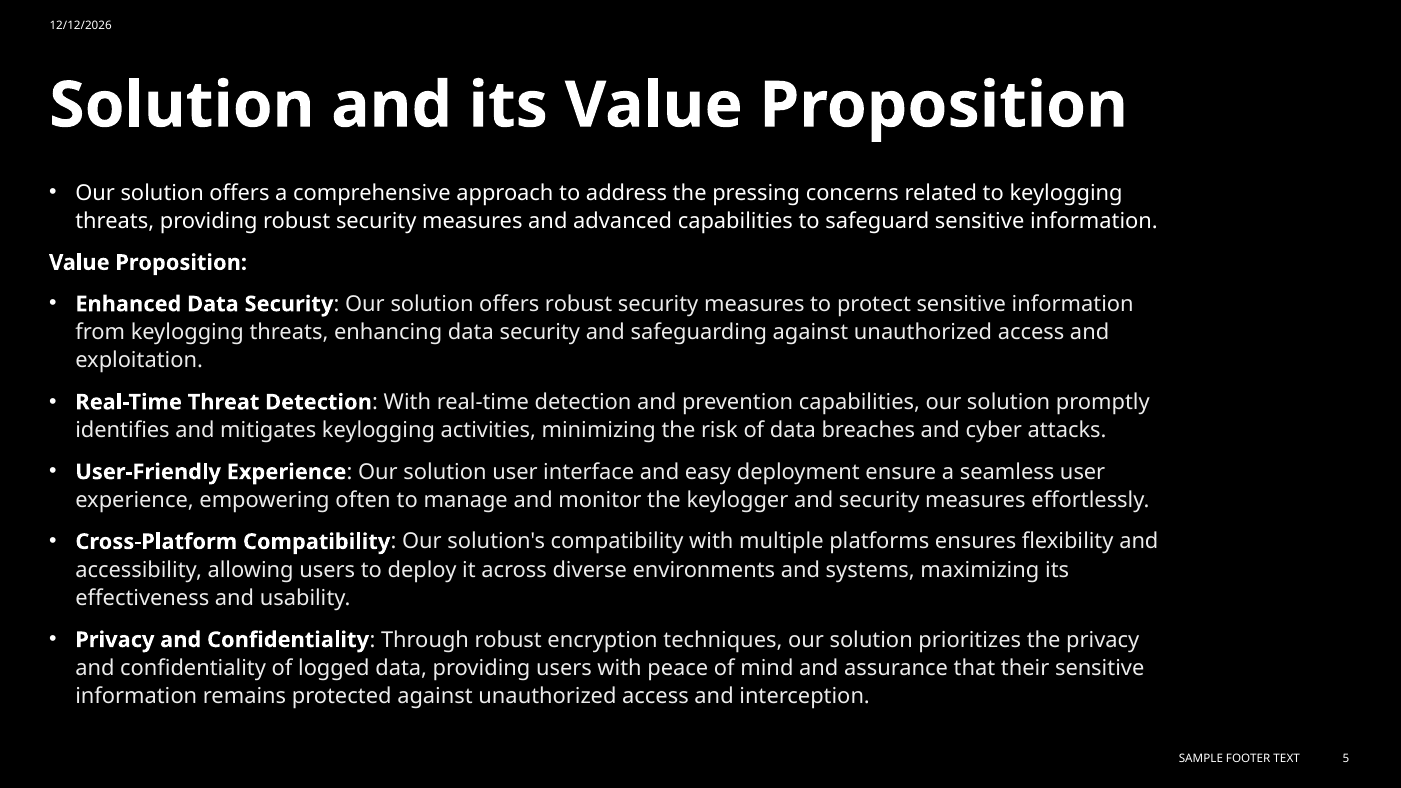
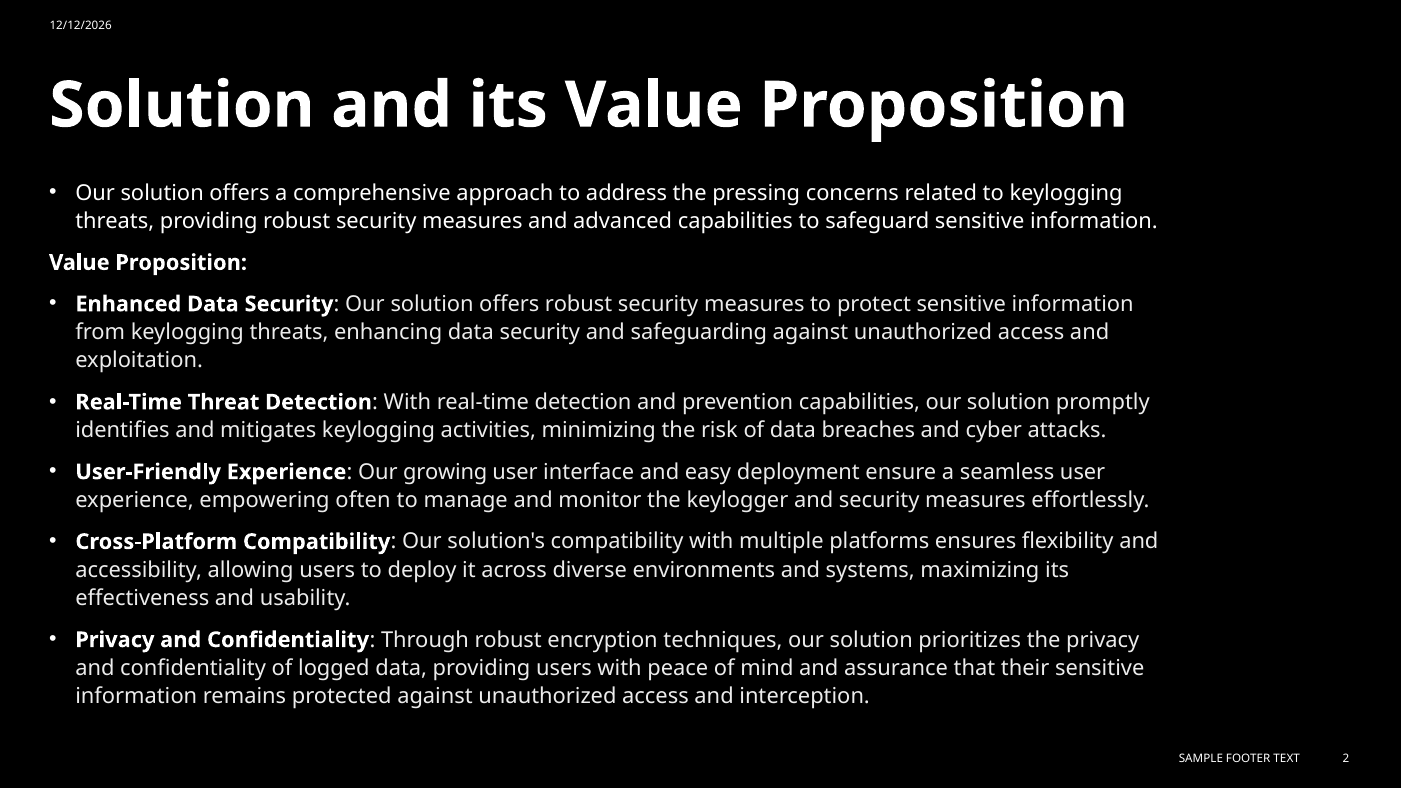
Experience Our solution: solution -> growing (445, 472)
5: 5 -> 2 (1346, 759)
